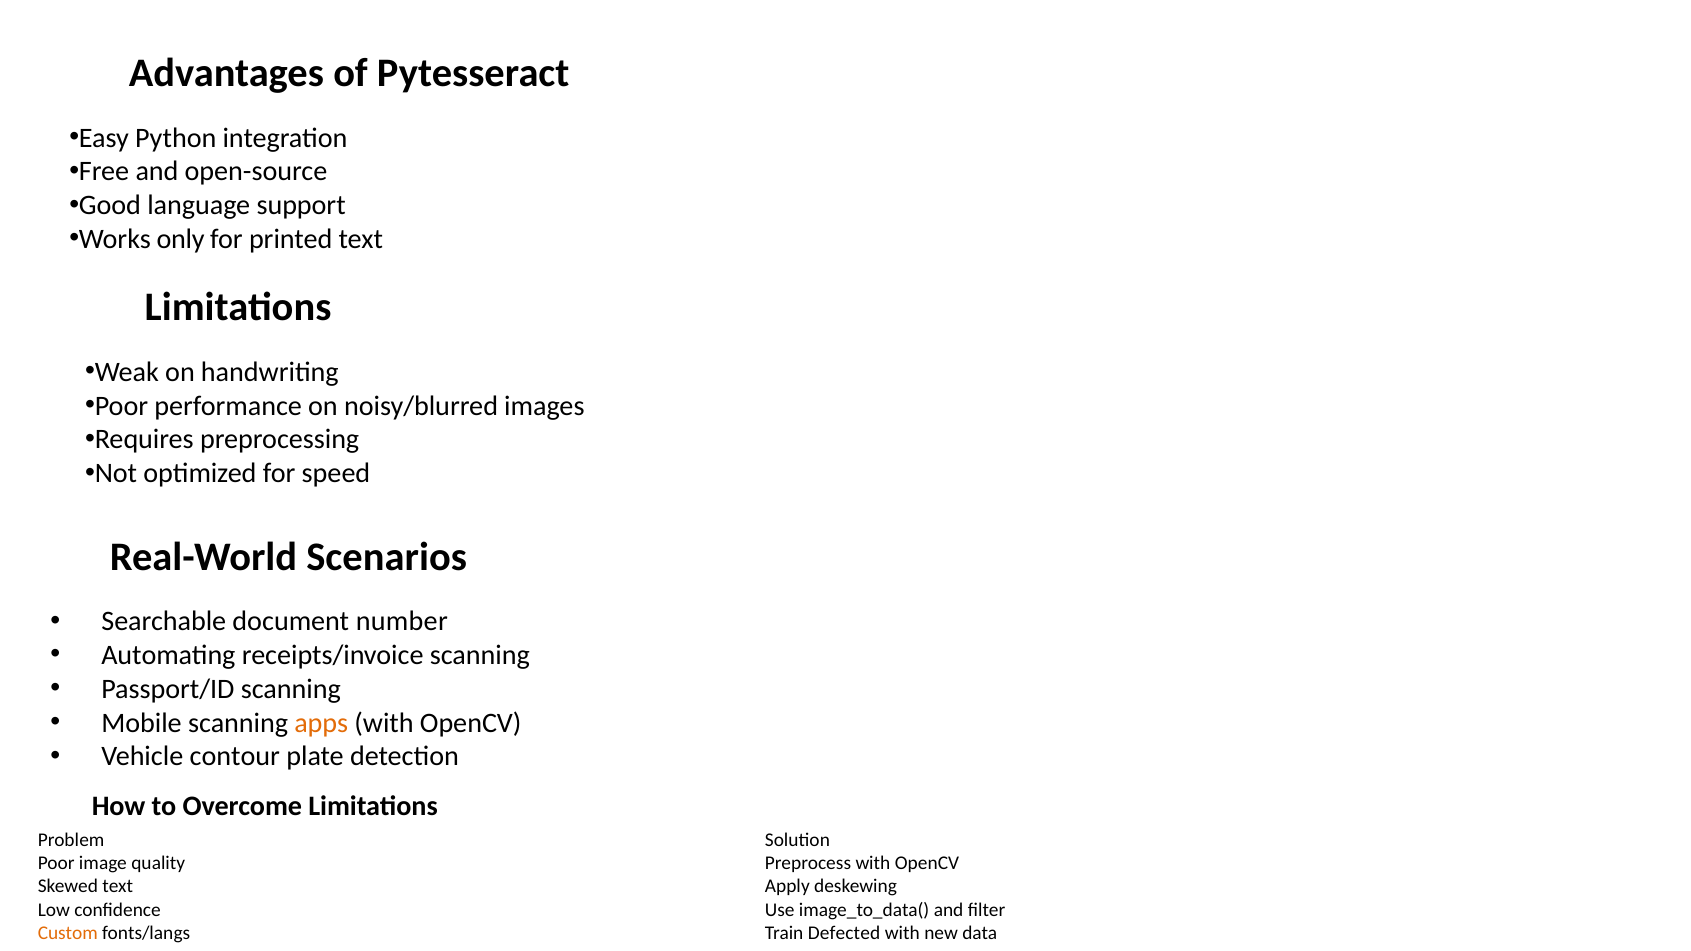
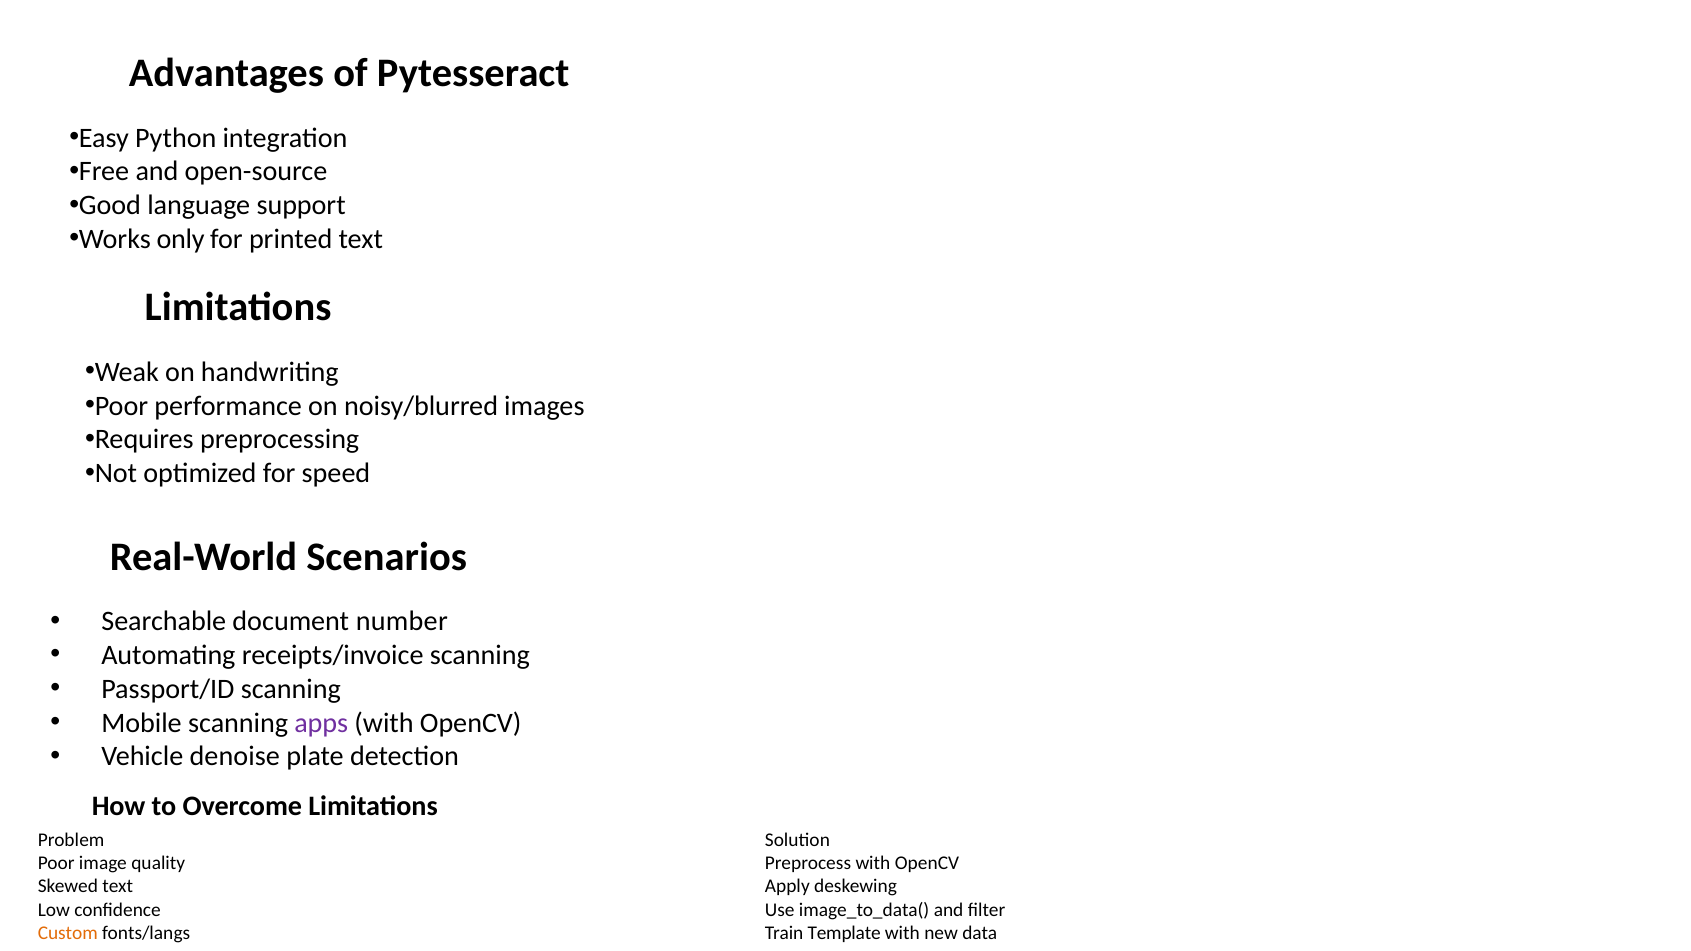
apps colour: orange -> purple (321, 723)
contour: contour -> denoise (235, 757)
Defected: Defected -> Template (844, 933)
